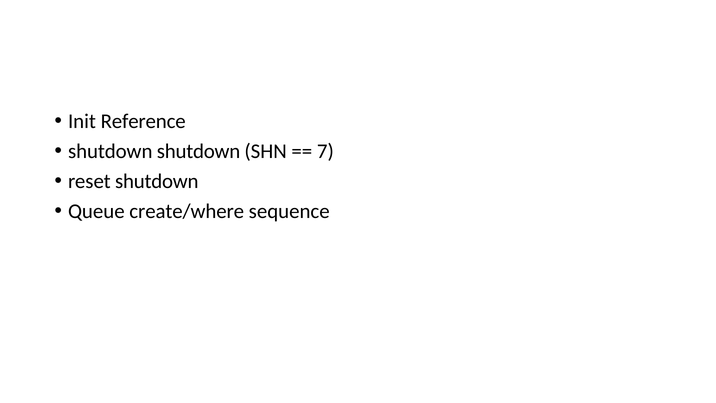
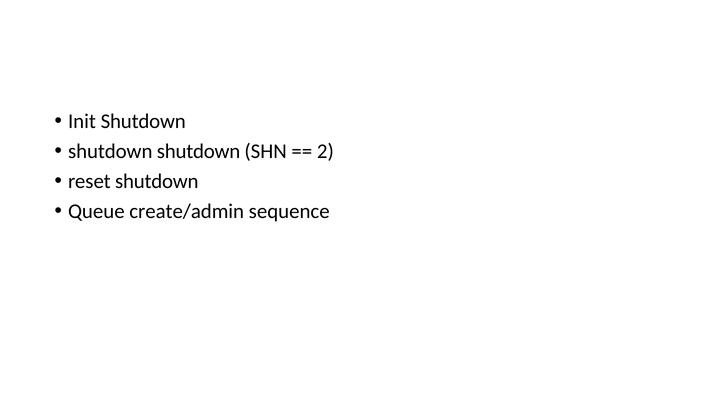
Init Reference: Reference -> Shutdown (143, 121)
7: 7 -> 2 (325, 151)
create/where: create/where -> create/admin (187, 211)
